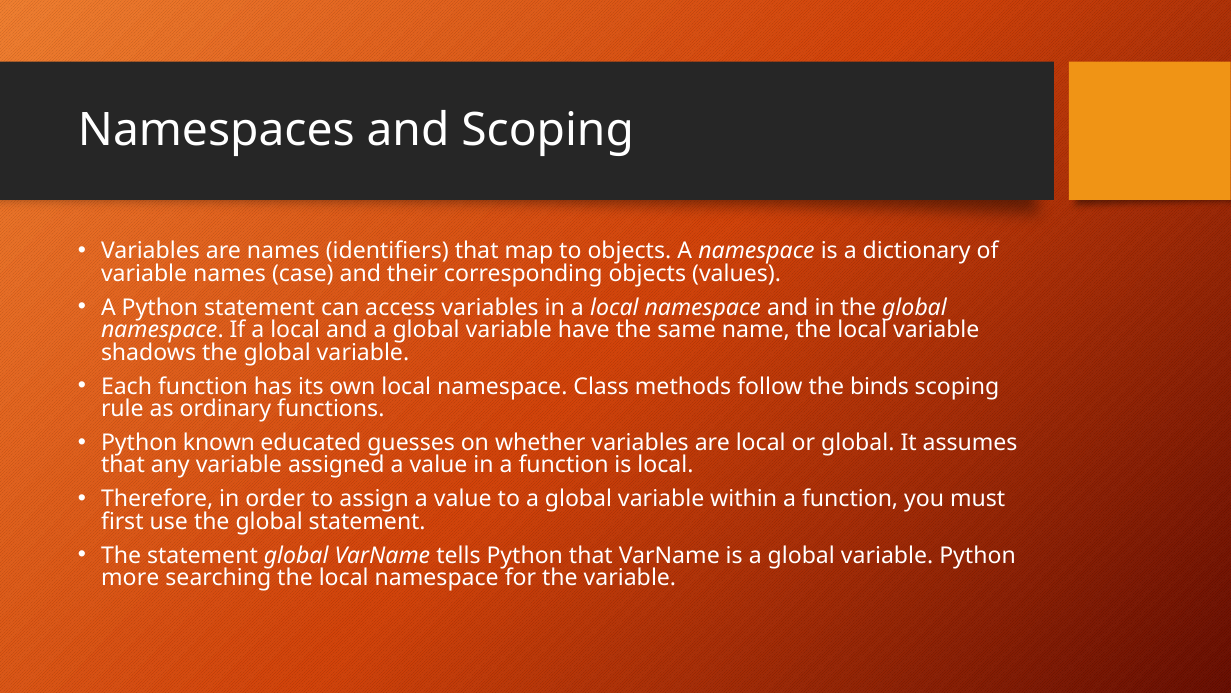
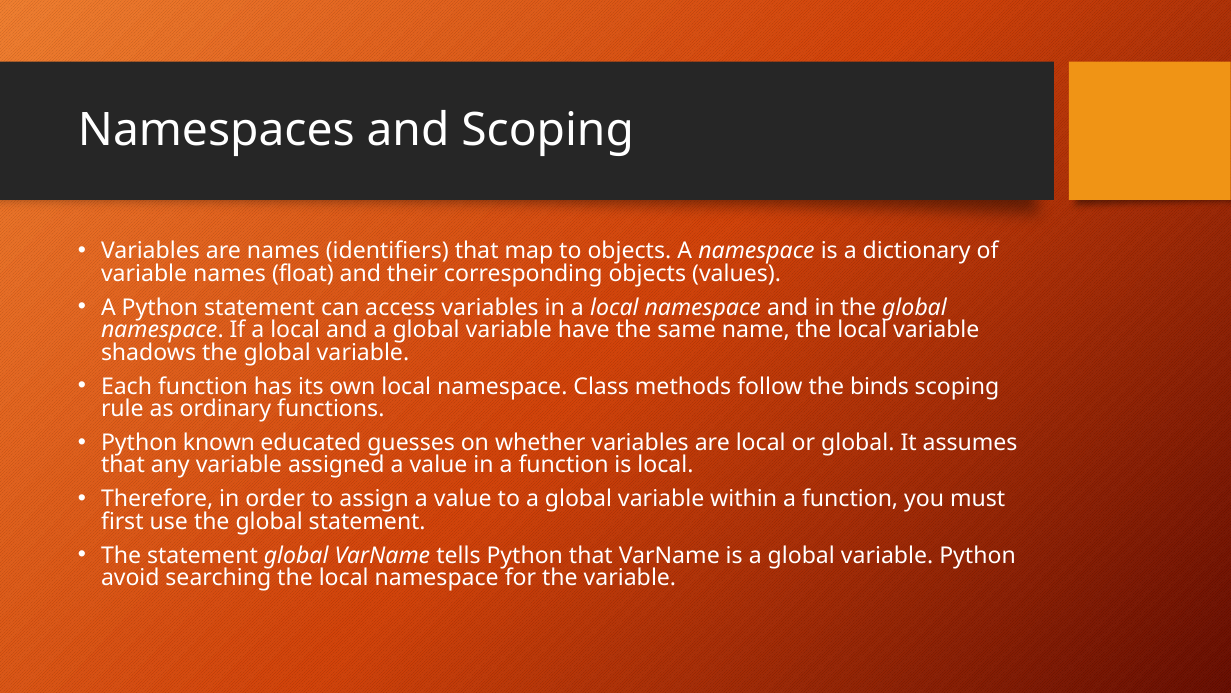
case: case -> float (303, 273)
more: more -> avoid (130, 578)
